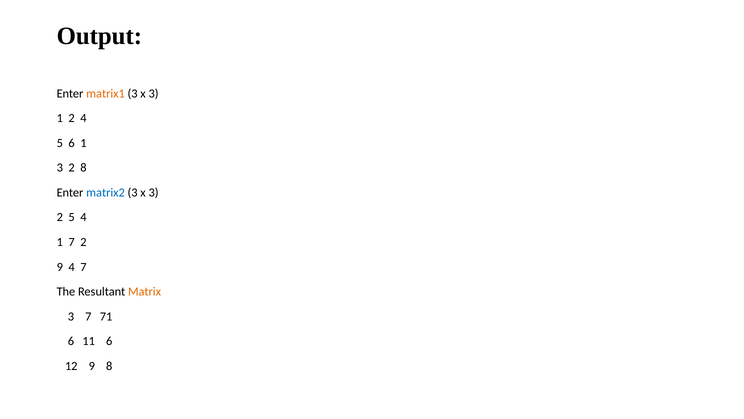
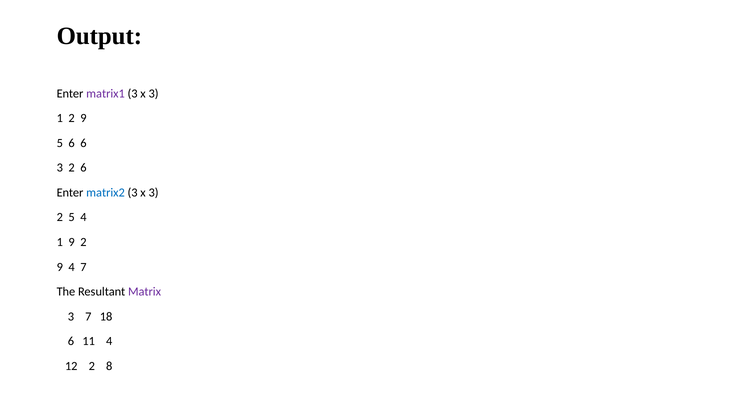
matrix1 colour: orange -> purple (106, 93)
1 2 4: 4 -> 9 (83, 118)
6 1: 1 -> 6 (83, 143)
2 8: 8 -> 6 (83, 168)
1 7: 7 -> 9 (72, 242)
Matrix colour: orange -> purple (145, 291)
71: 71 -> 18 (106, 316)
11 6: 6 -> 4 (109, 341)
12 9: 9 -> 2 (92, 366)
